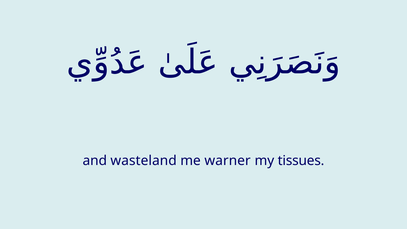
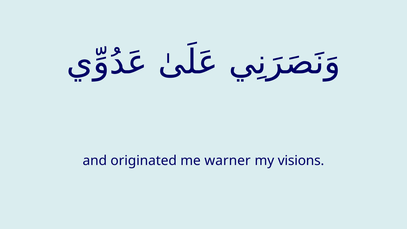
wasteland: wasteland -> originated (144, 161)
tissues: tissues -> visions (301, 161)
